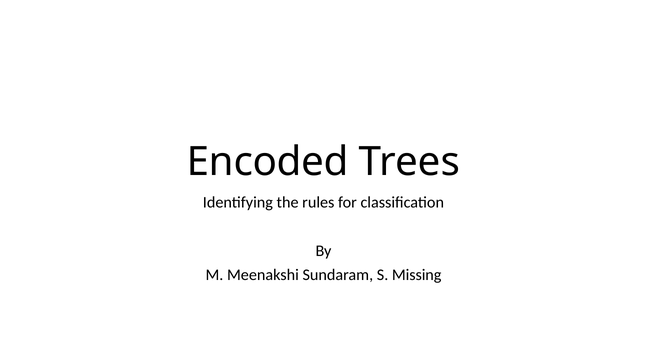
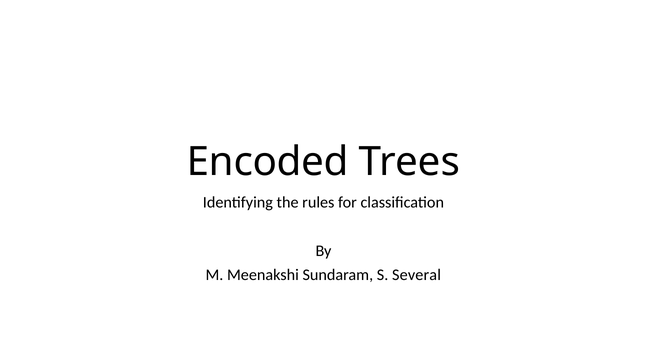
Missing: Missing -> Several (417, 275)
